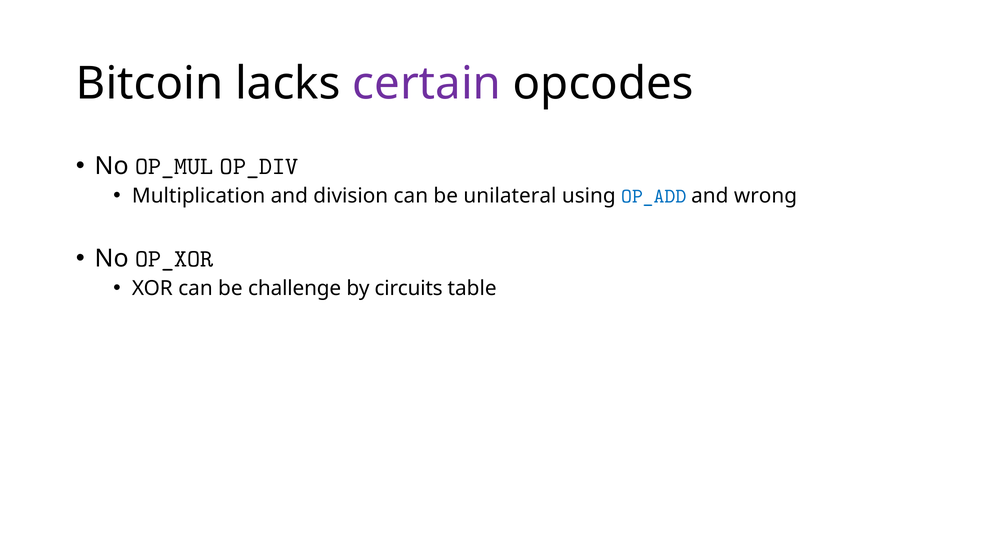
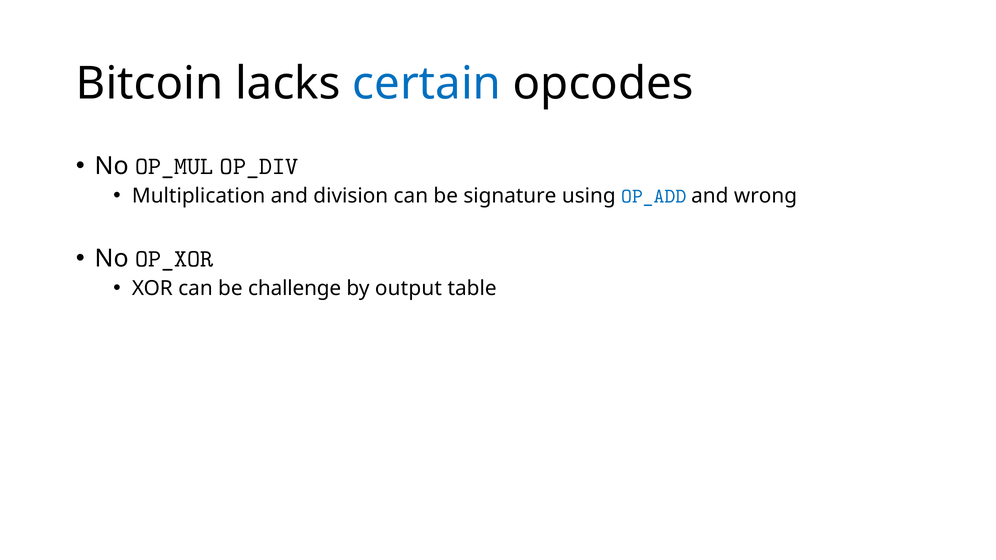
certain colour: purple -> blue (427, 84)
unilateral: unilateral -> signature (510, 196)
circuits: circuits -> output (408, 289)
